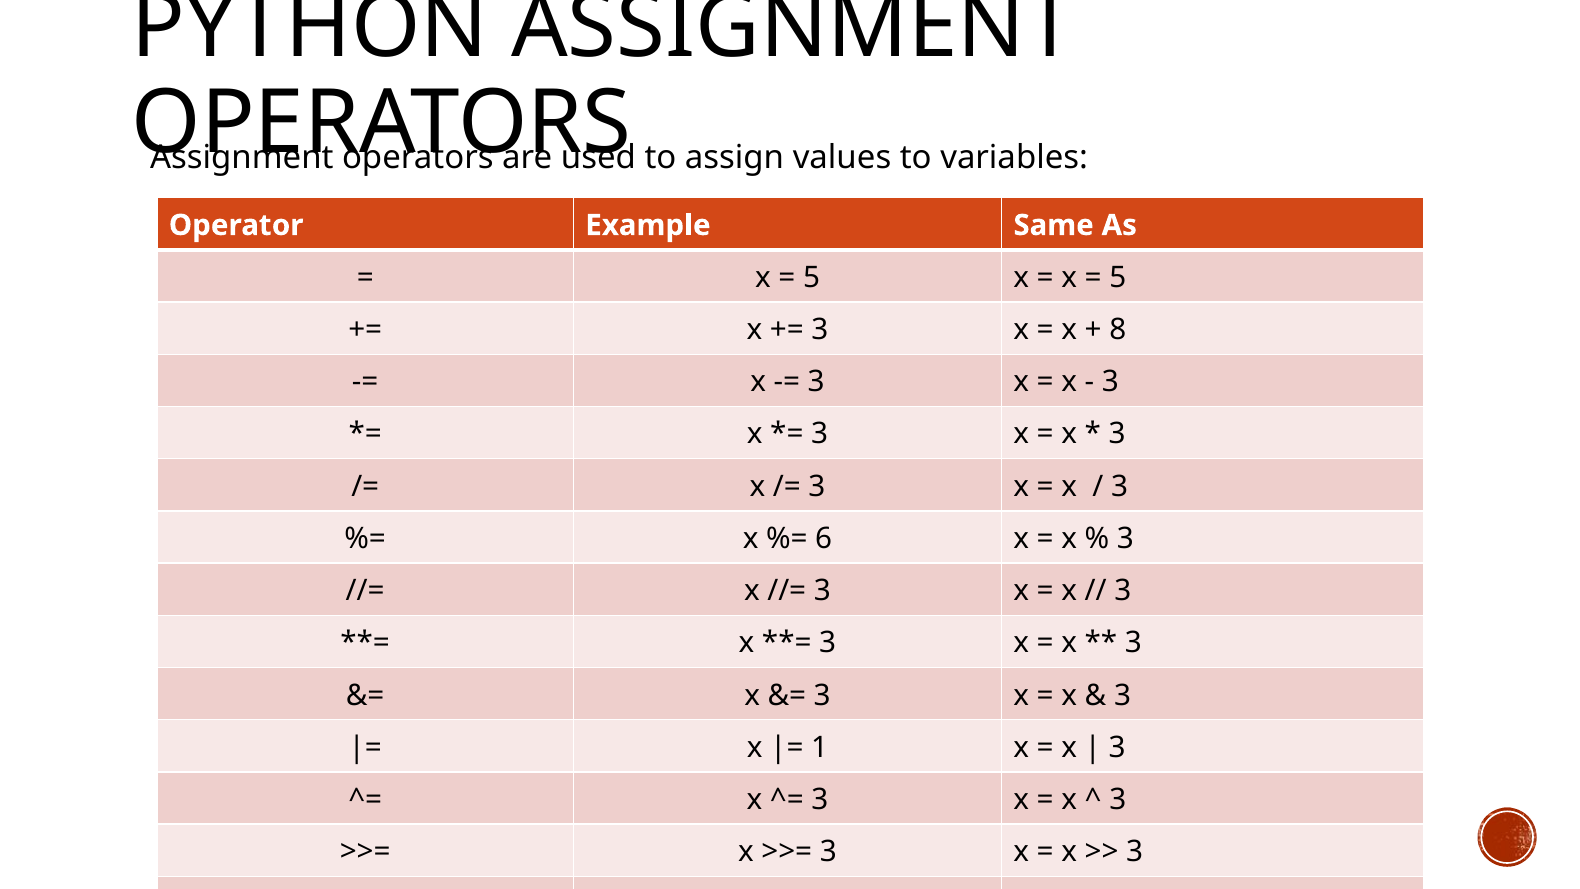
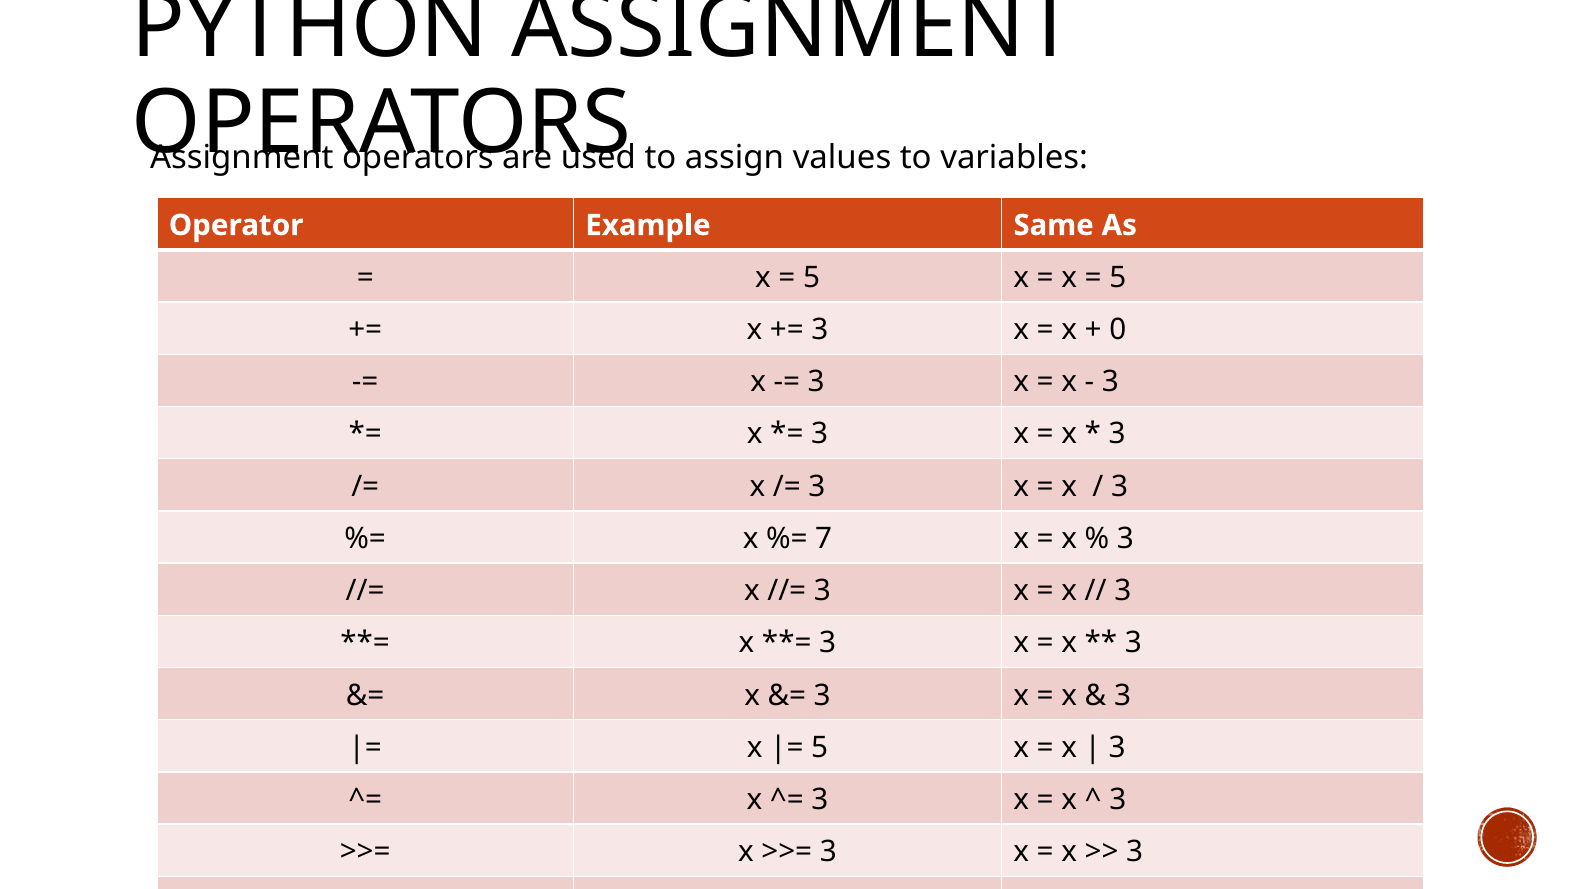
8: 8 -> 0 (1118, 330)
6: 6 -> 7 (824, 538)
1: 1 -> 5 (820, 747)
